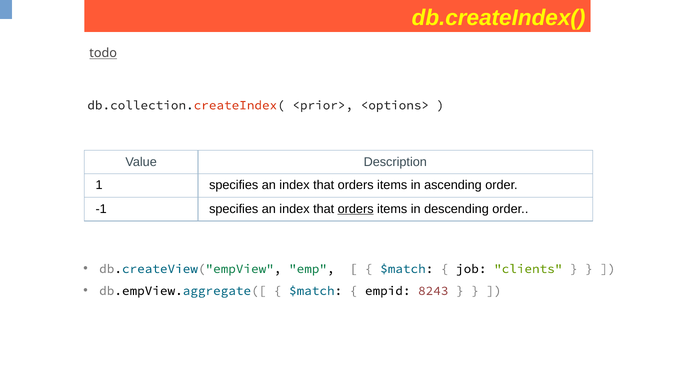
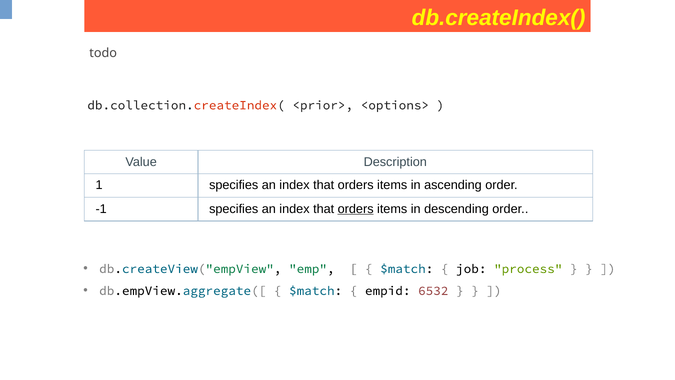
todo underline: present -> none (103, 53)
clients: clients -> process (528, 269)
8243: 8243 -> 6532 (433, 290)
